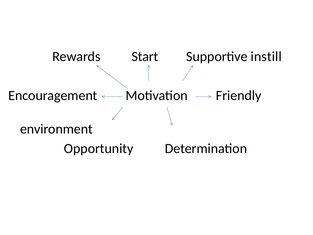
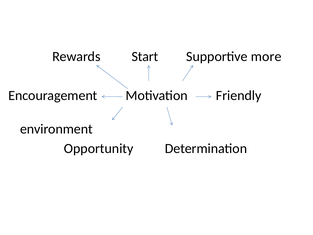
instill: instill -> more (266, 56)
